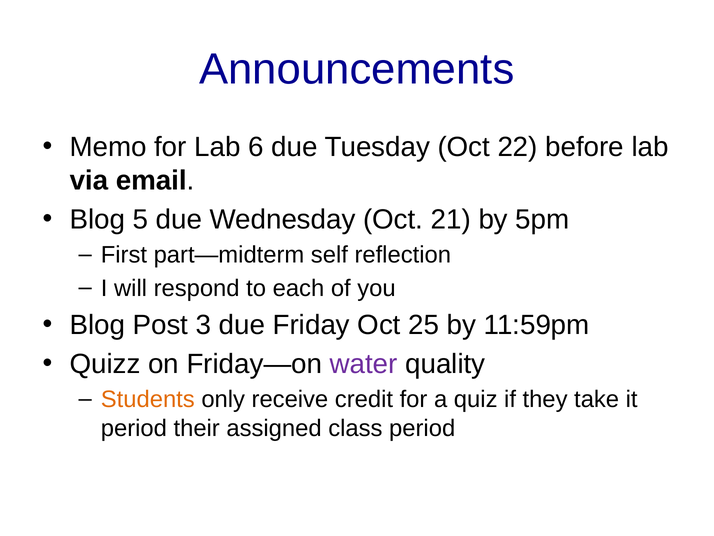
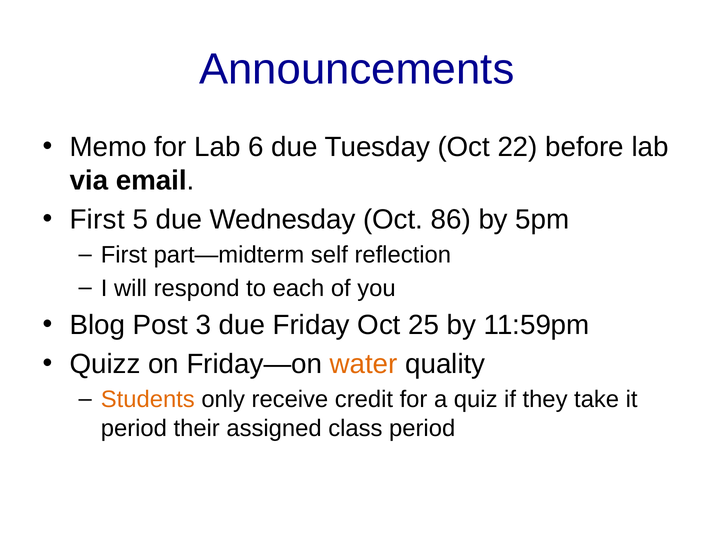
Blog: Blog -> First (97, 219)
21: 21 -> 86 (451, 219)
water colour: purple -> orange (364, 364)
